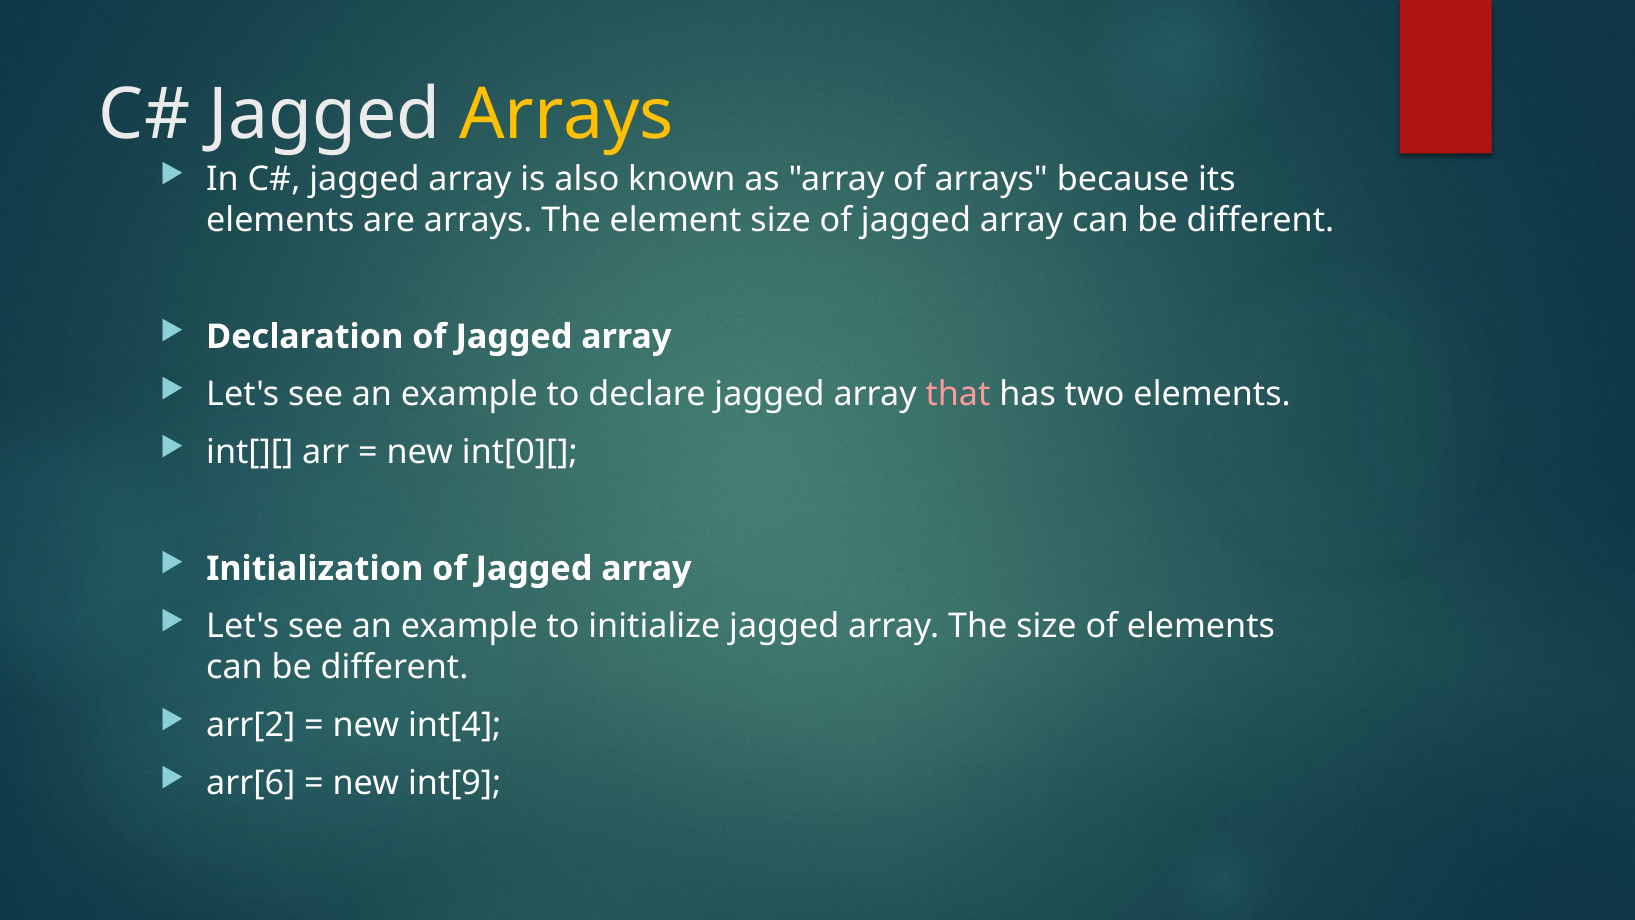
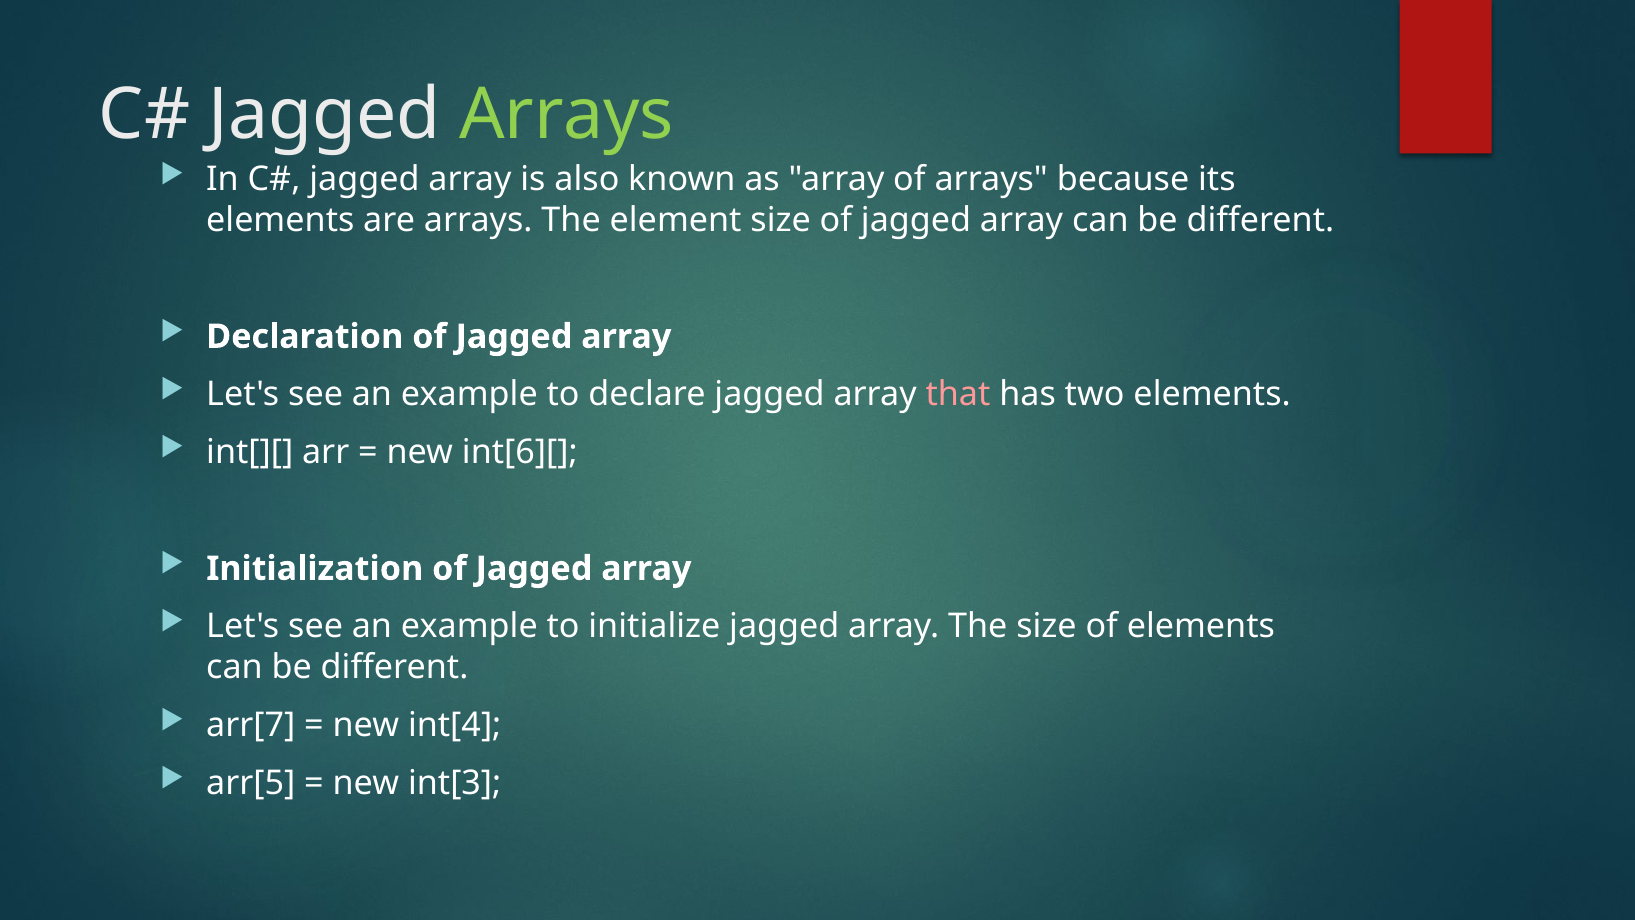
Arrays colour: yellow -> light green (566, 115)
int[0][: int[0][ -> int[6][ (520, 452)
arr[2: arr[2 -> arr[7 (251, 725)
arr[6: arr[6 -> arr[5 (251, 783)
int[9: int[9 -> int[3 (455, 783)
